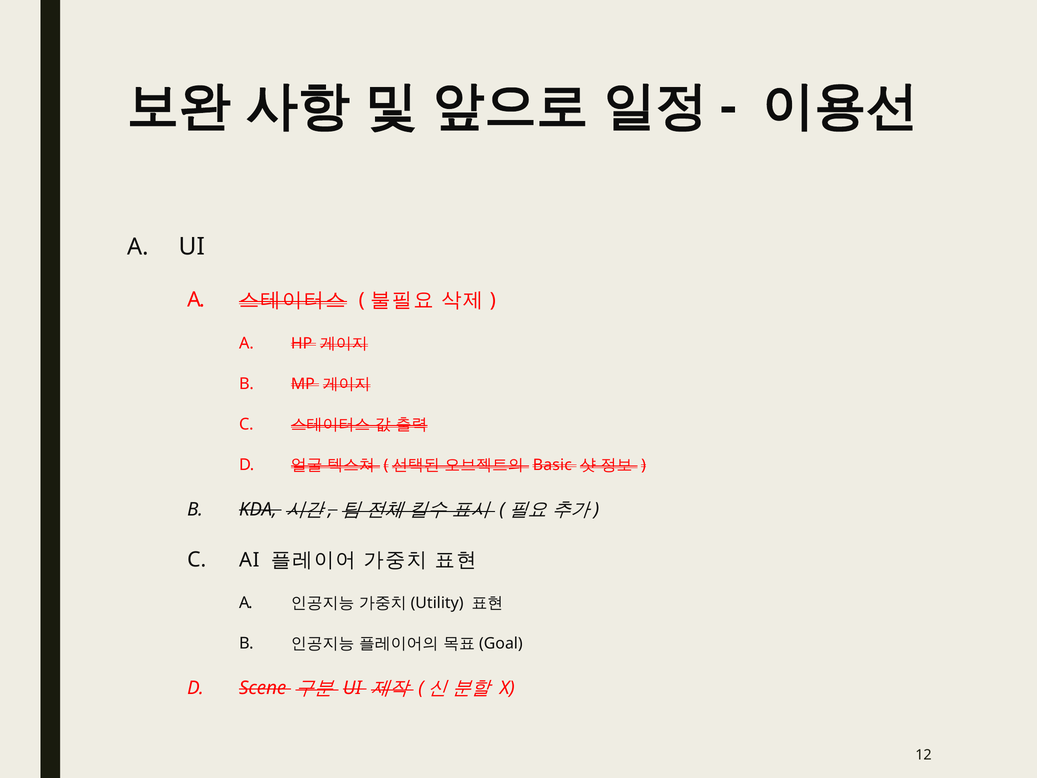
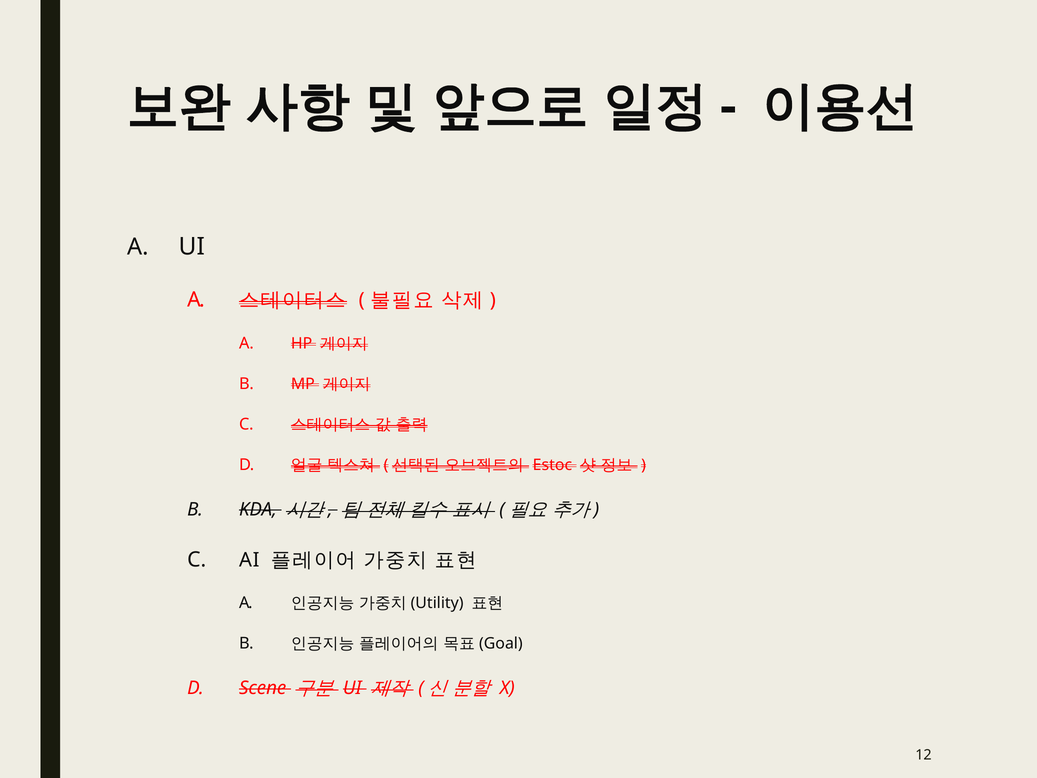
Basic: Basic -> Estoc (552, 465)
